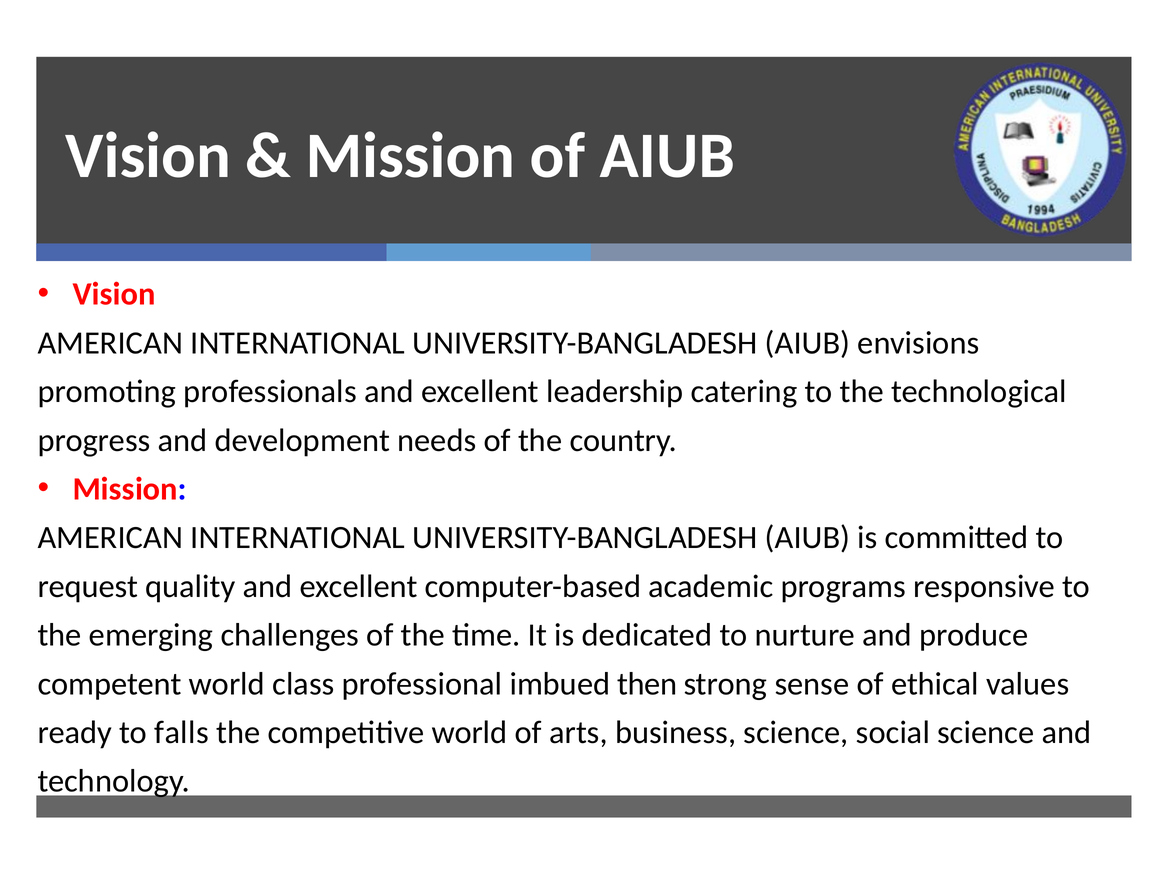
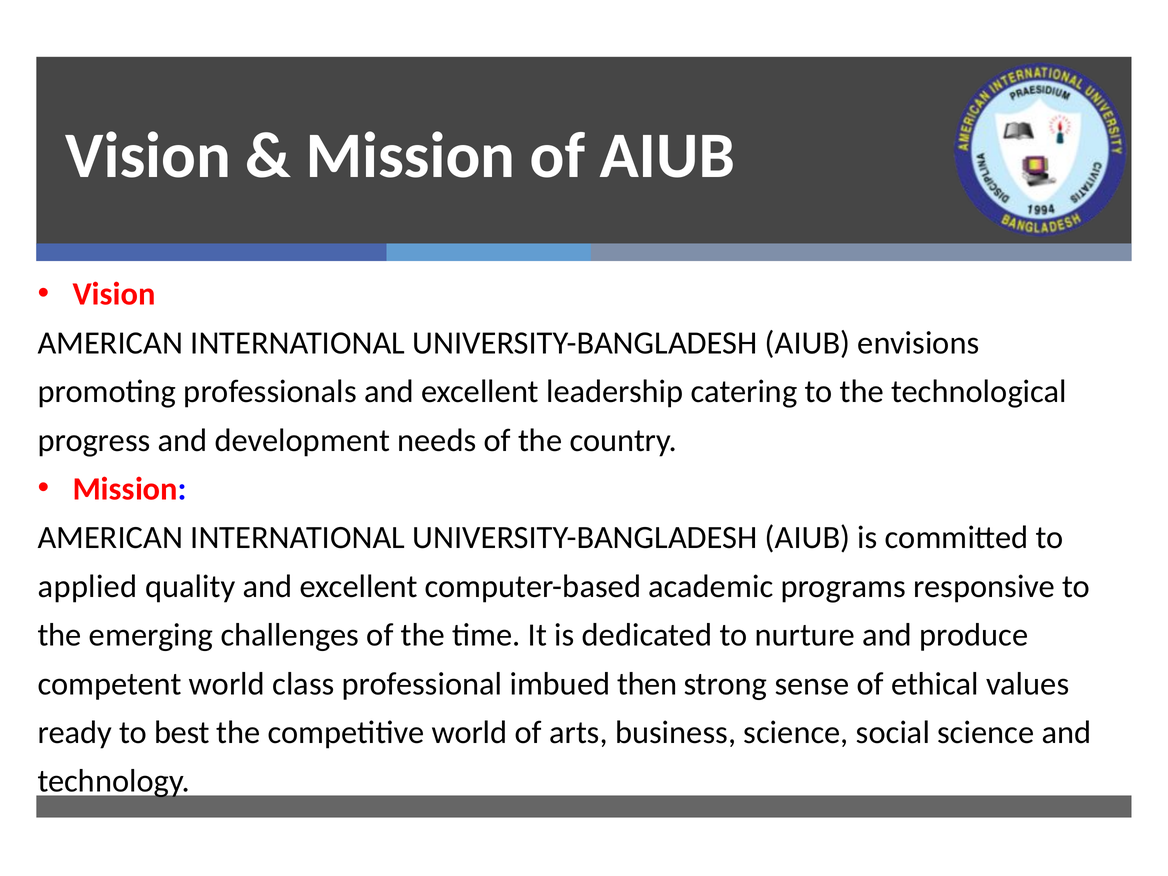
request: request -> applied (88, 586)
falls: falls -> best (182, 732)
